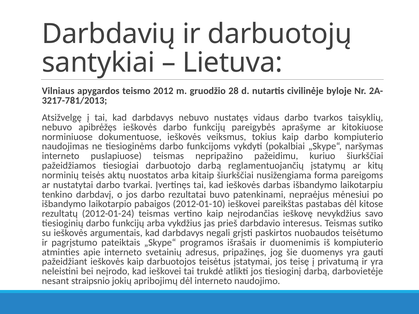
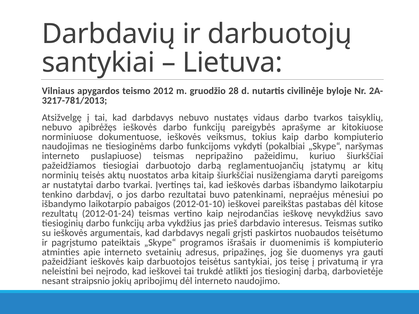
forma: forma -> daryti (326, 175)
teisėtus įstatymai: įstatymai -> santykiai (253, 262)
